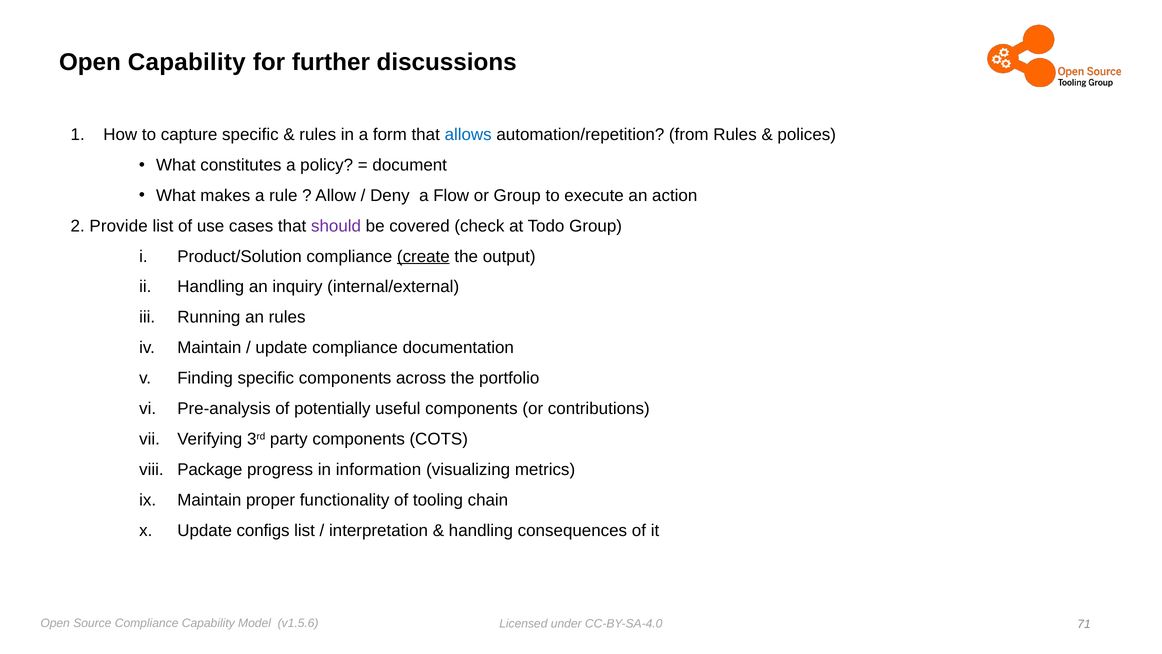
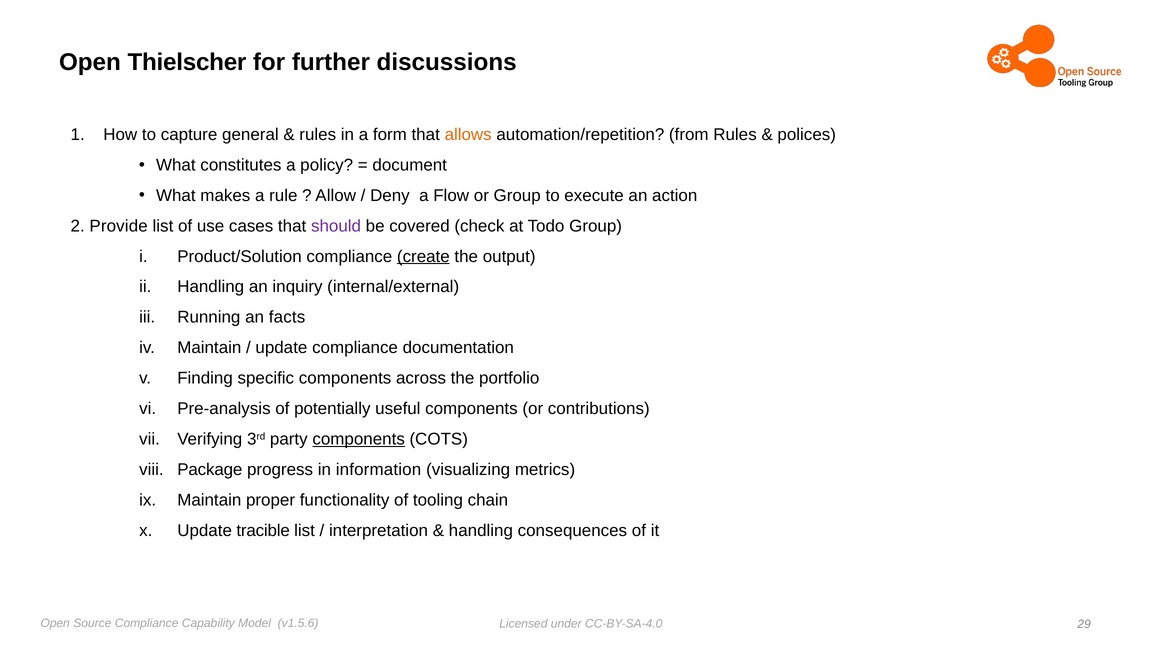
Open Capability: Capability -> Thielscher (187, 62)
capture specific: specific -> general (250, 135)
allows colour: blue -> orange (468, 135)
an rules: rules -> facts (287, 317)
components underline: none -> present (359, 439)
configs: configs -> tracible (263, 530)
71: 71 -> 29 (1084, 624)
